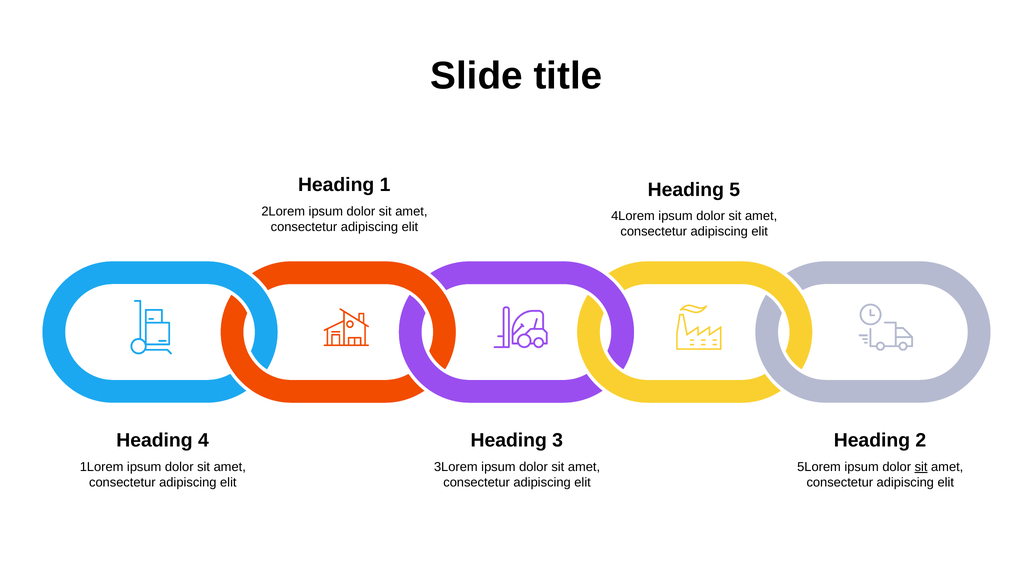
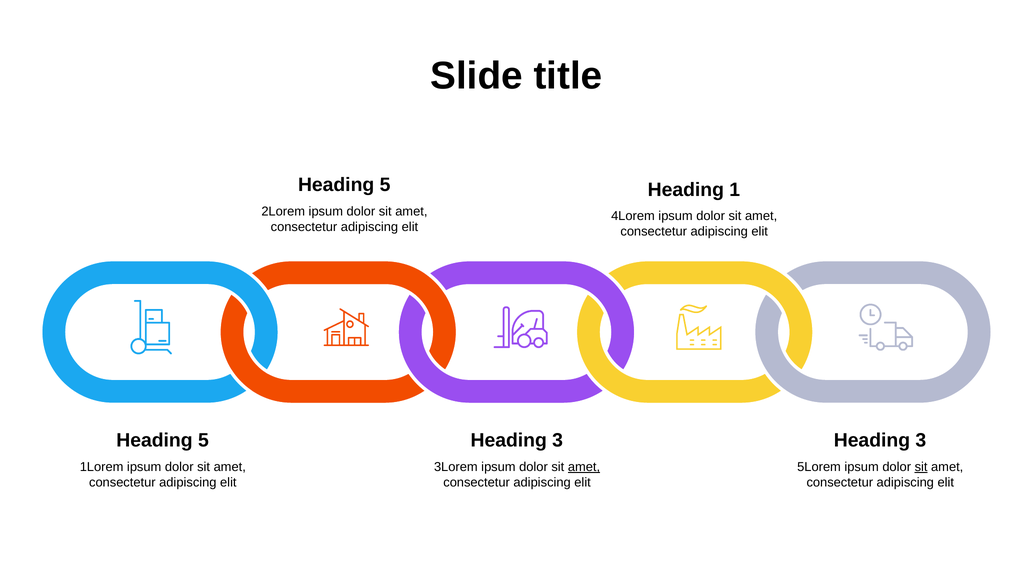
1: 1 -> 5 (385, 185)
5: 5 -> 1 (735, 190)
4: 4 -> 5 (203, 440)
2: 2 -> 3 (921, 440)
amet underline: none -> present (584, 467)
